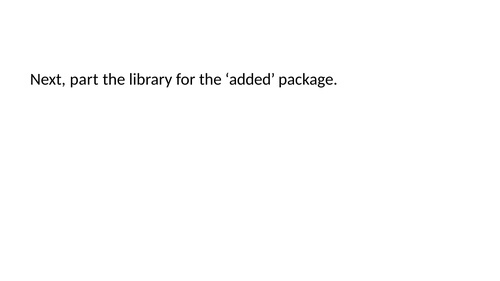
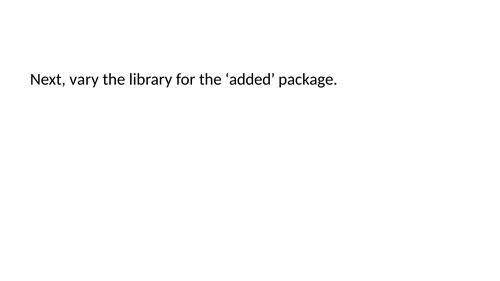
part: part -> vary (84, 79)
